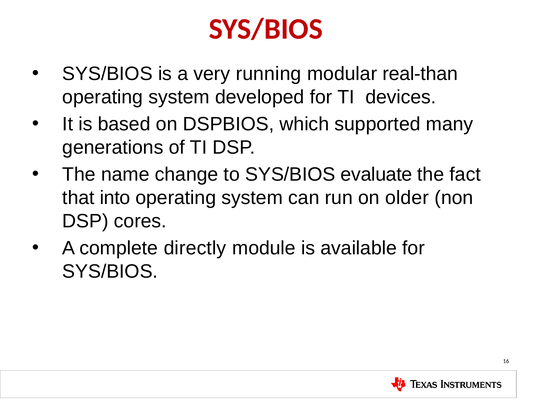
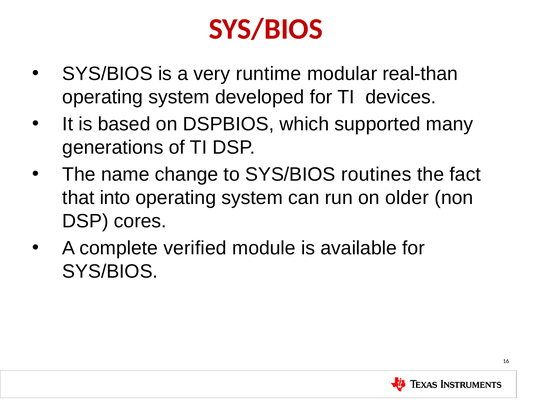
running: running -> runtime (269, 74)
evaluate: evaluate -> routines (376, 175)
directly: directly -> verified (195, 248)
